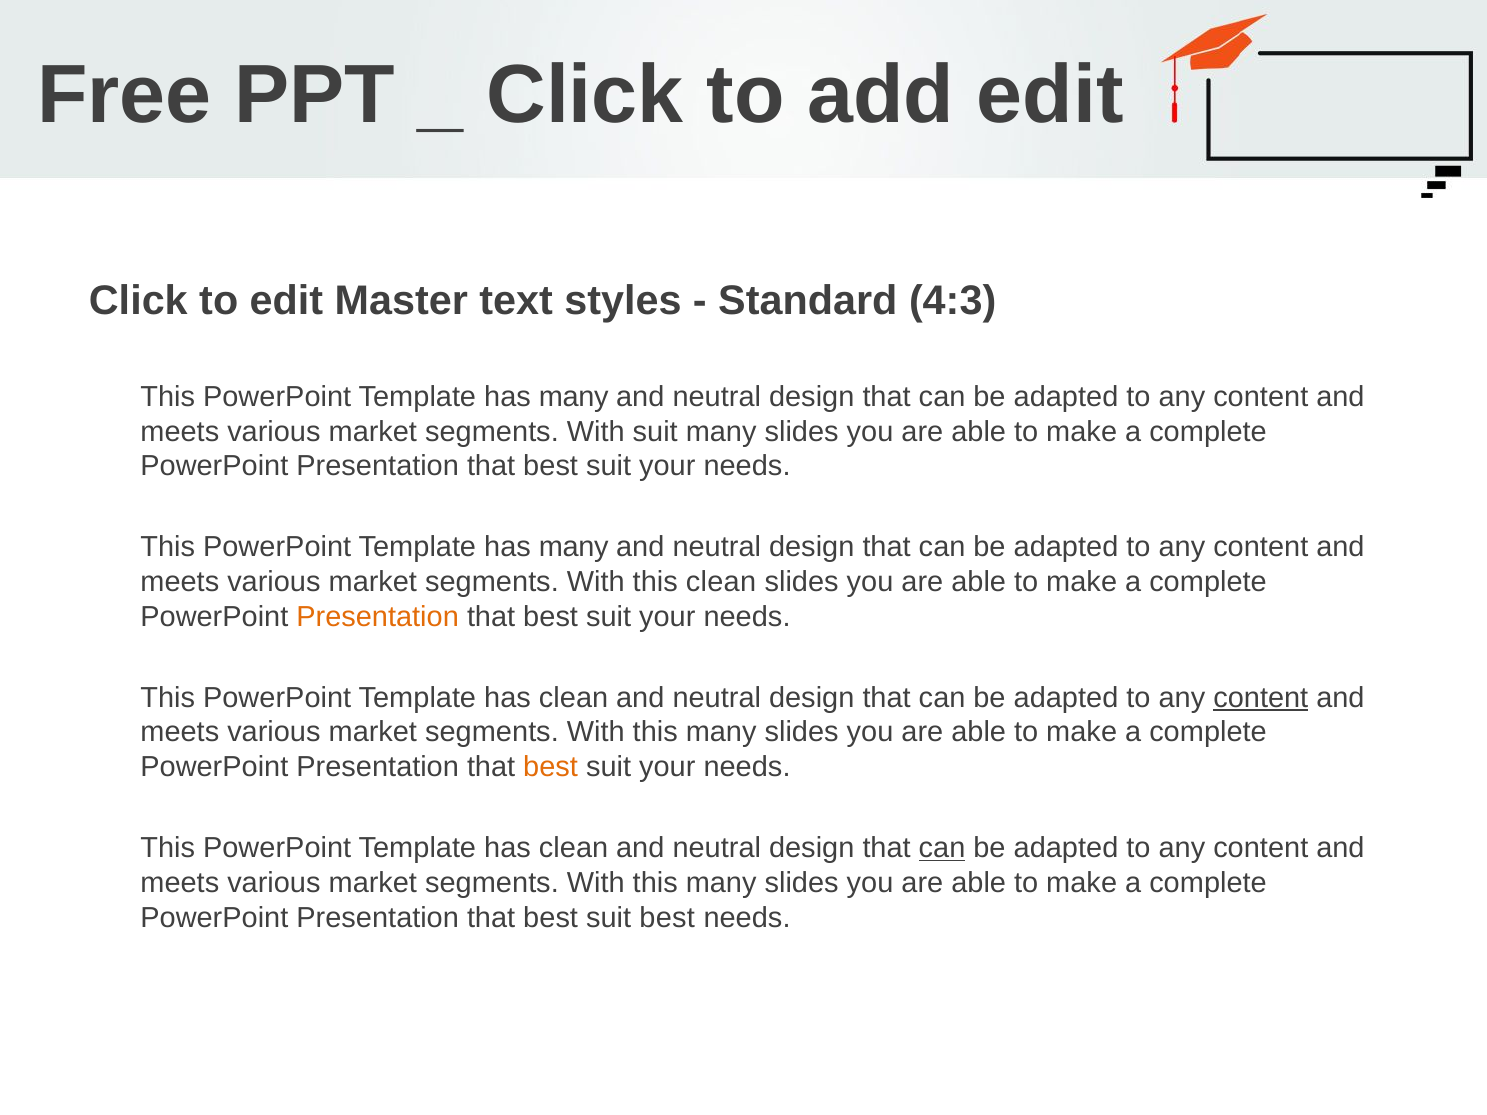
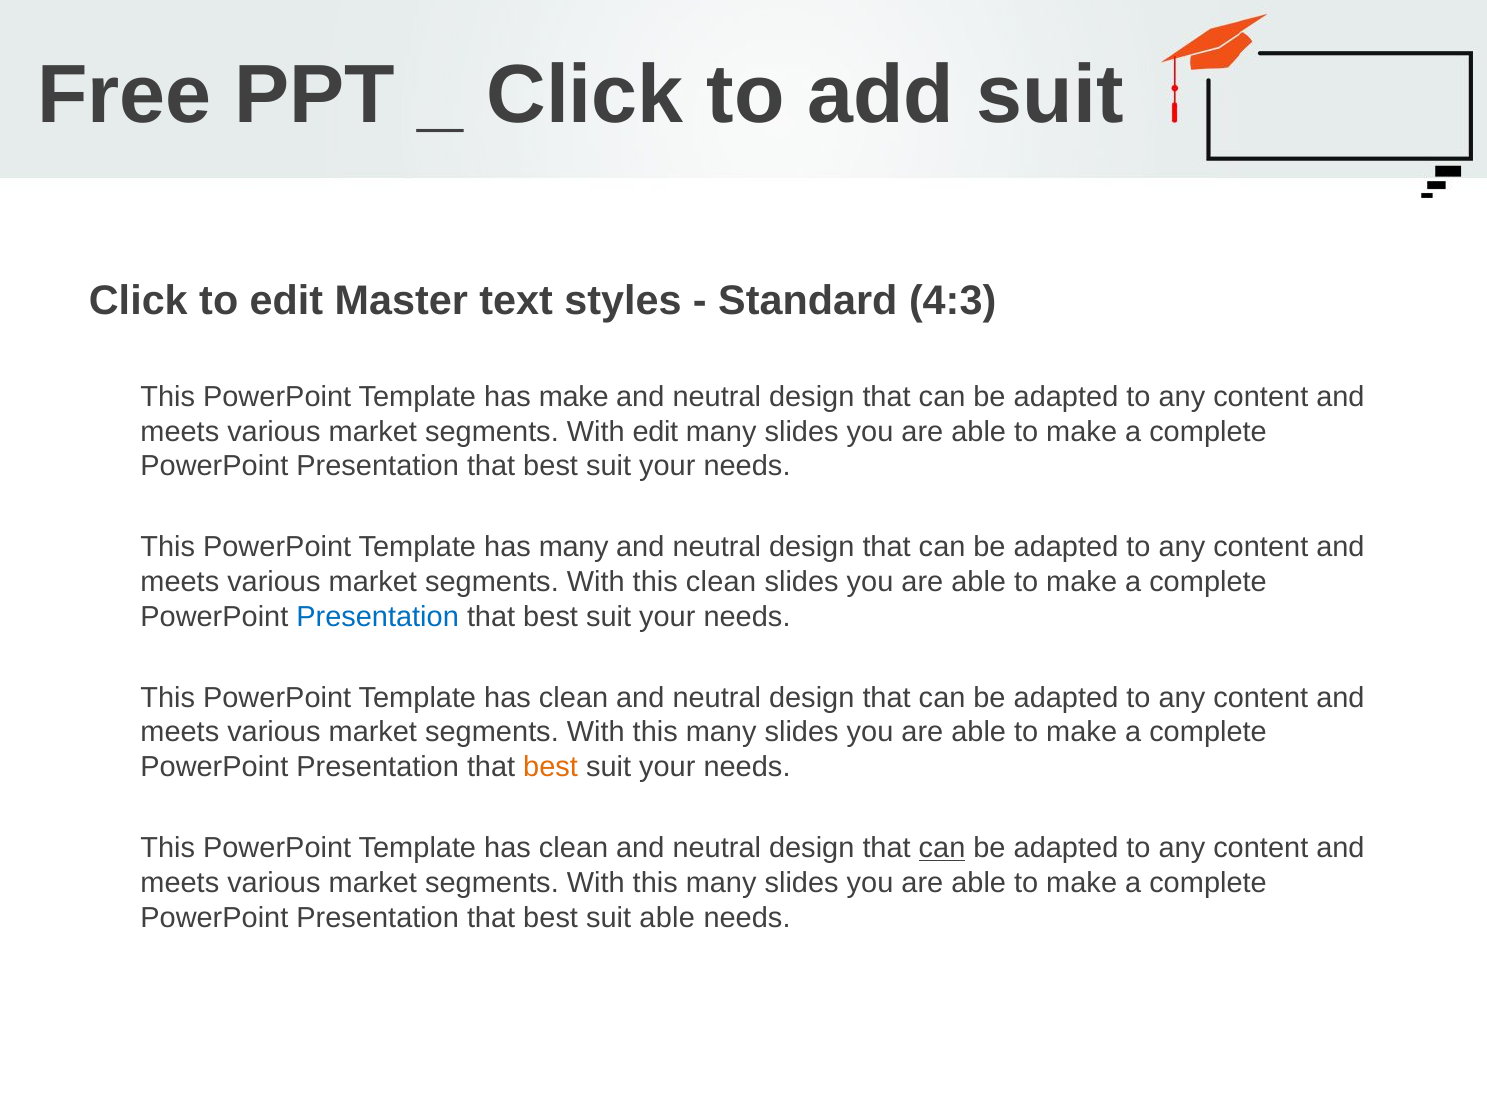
add edit: edit -> suit (1050, 95)
many: many -> make (574, 397)
With suit: suit -> edit (655, 432)
Presentation colour: orange -> blue (378, 617)
content underline: present -> none (1261, 698)
suit best: best -> able (667, 918)
